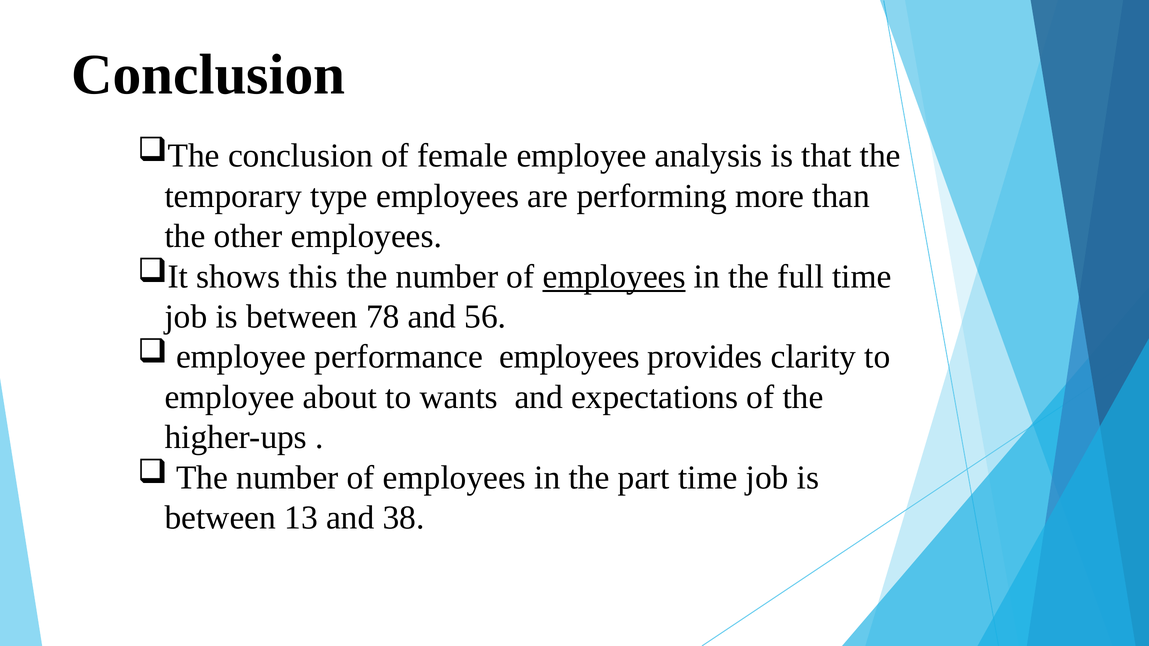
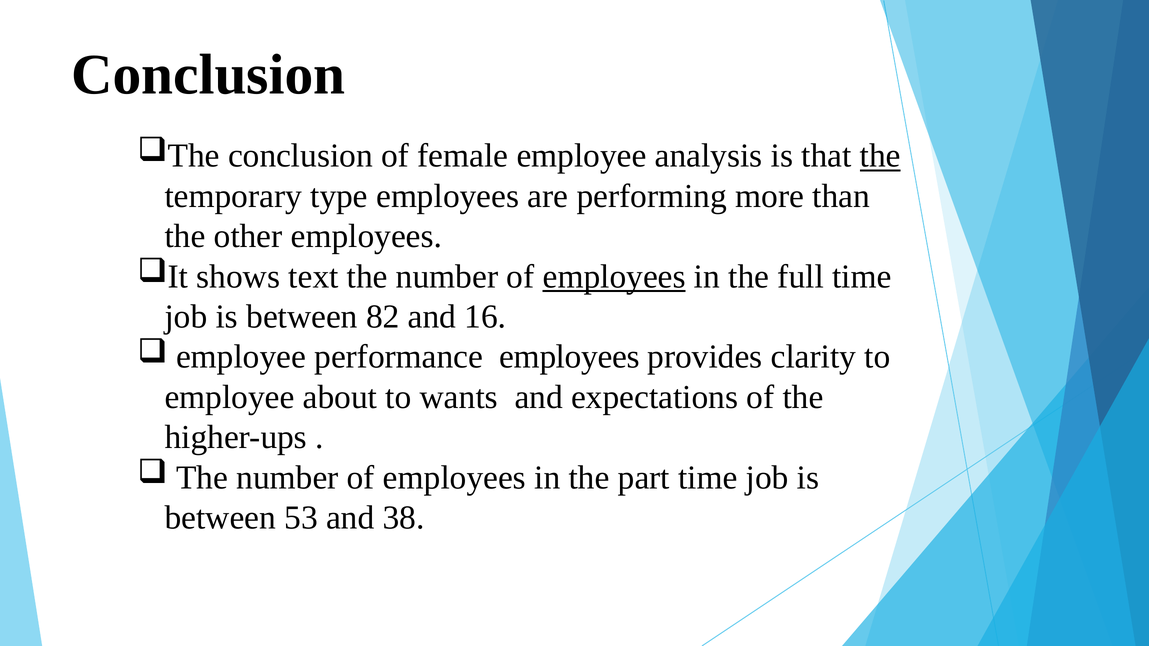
the underline: none -> present (880, 156)
this: this -> text (313, 277)
78: 78 -> 82 (383, 317)
56: 56 -> 16 (485, 317)
13: 13 -> 53 (301, 518)
